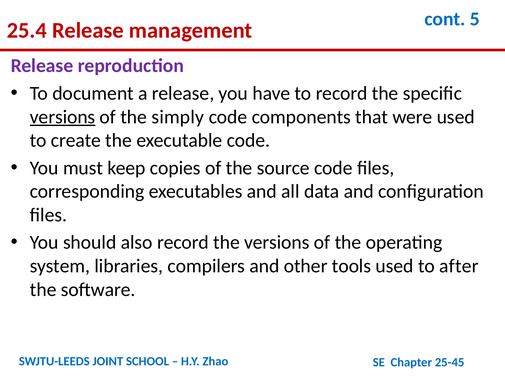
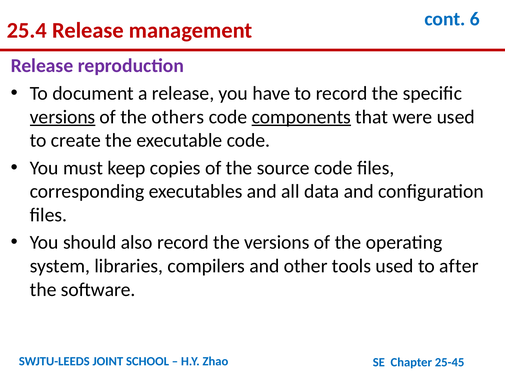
5: 5 -> 6 (475, 19)
simply: simply -> others (178, 117)
components underline: none -> present (301, 117)
